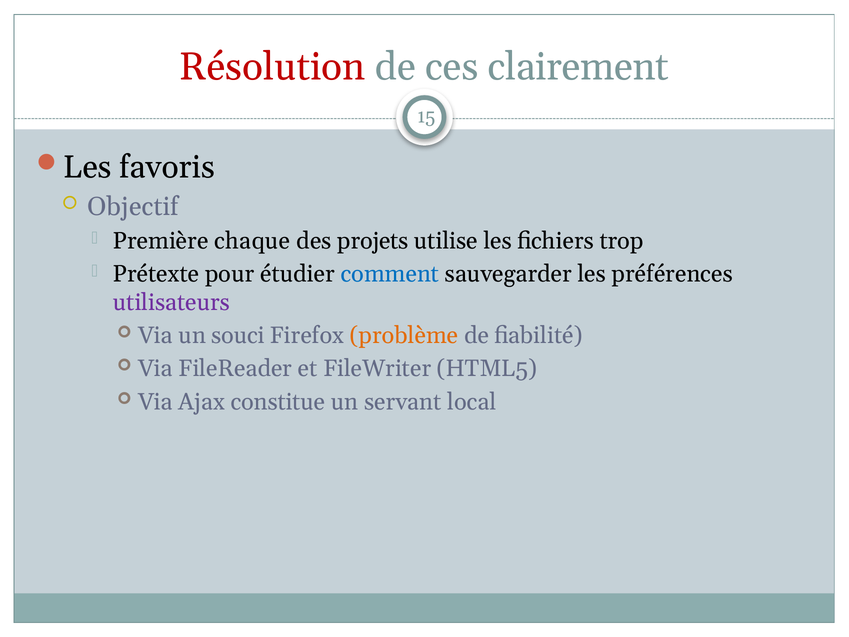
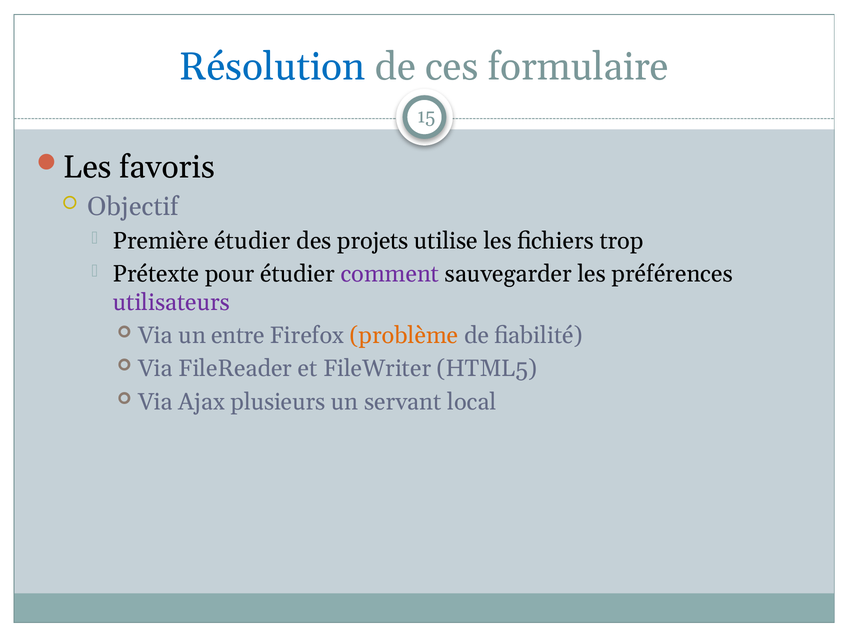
Résolution colour: red -> blue (272, 67)
clairement: clairement -> formulaire (578, 67)
Première chaque: chaque -> étudier (252, 241)
comment colour: blue -> purple (390, 274)
souci: souci -> entre (238, 335)
constitue: constitue -> plusieurs (278, 402)
